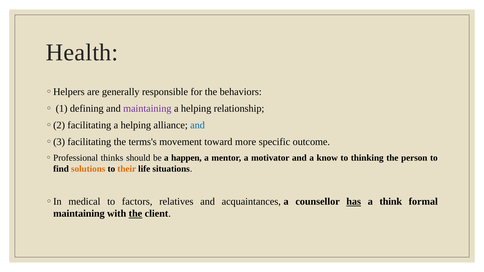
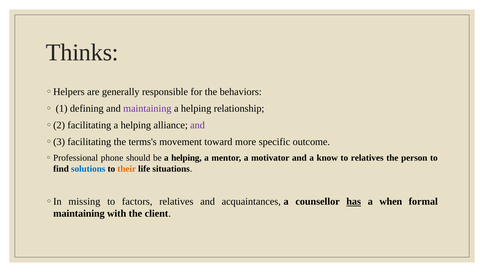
Health: Health -> Thinks (82, 53)
and colour: blue -> purple (198, 125)
thinks: thinks -> phone (112, 158)
be a happen: happen -> helping (186, 158)
to thinking: thinking -> relatives (367, 158)
solutions colour: orange -> blue (88, 169)
medical: medical -> missing (84, 202)
think: think -> when (391, 202)
the underline: present -> none (135, 214)
